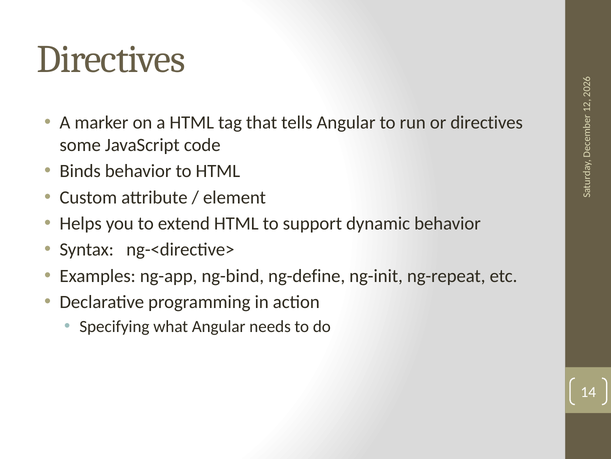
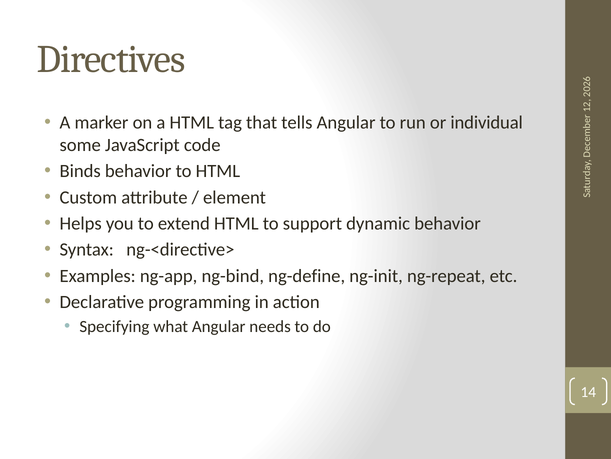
or directives: directives -> individual (487, 122)
